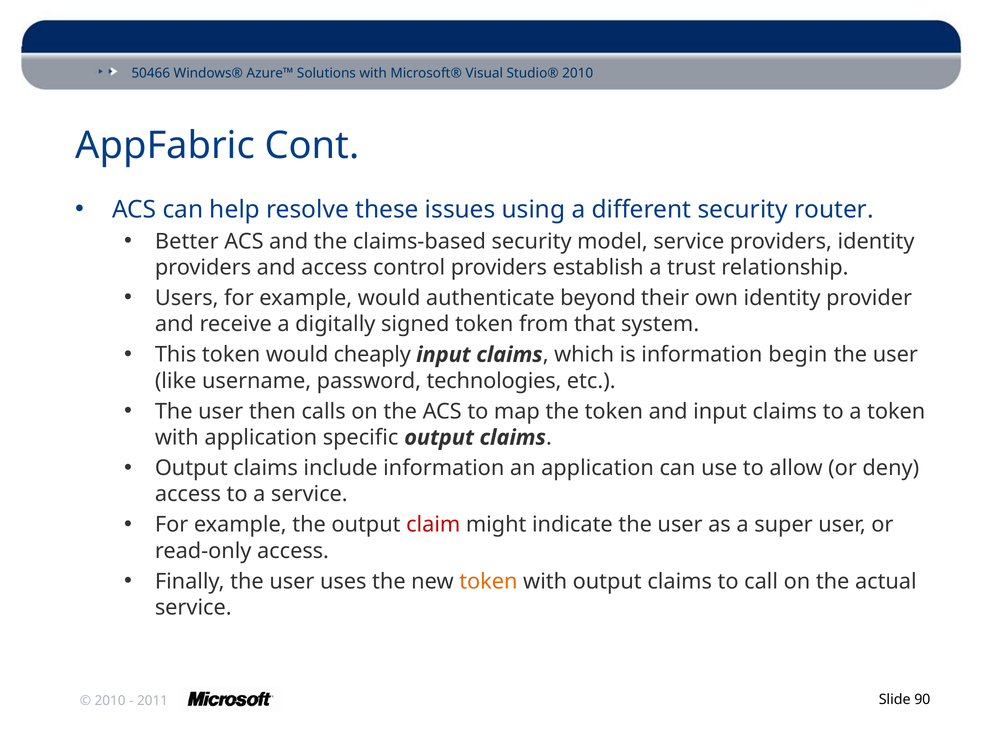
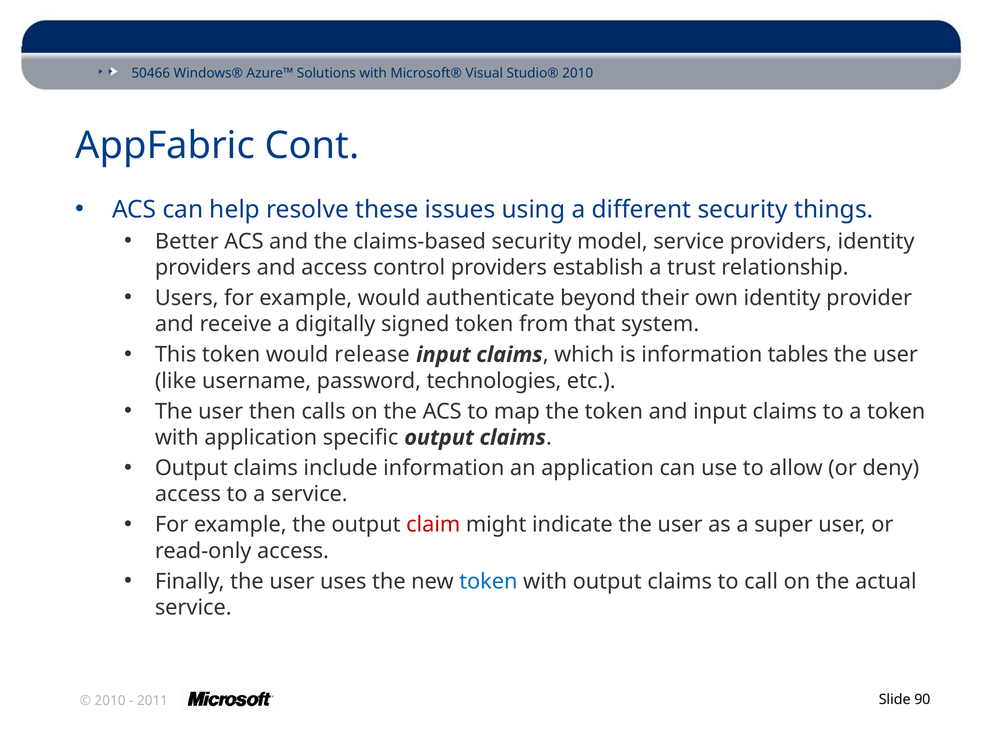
router: router -> things (834, 209)
cheaply: cheaply -> release (372, 355)
begin: begin -> tables (798, 355)
token colour: orange -> blue (488, 581)
